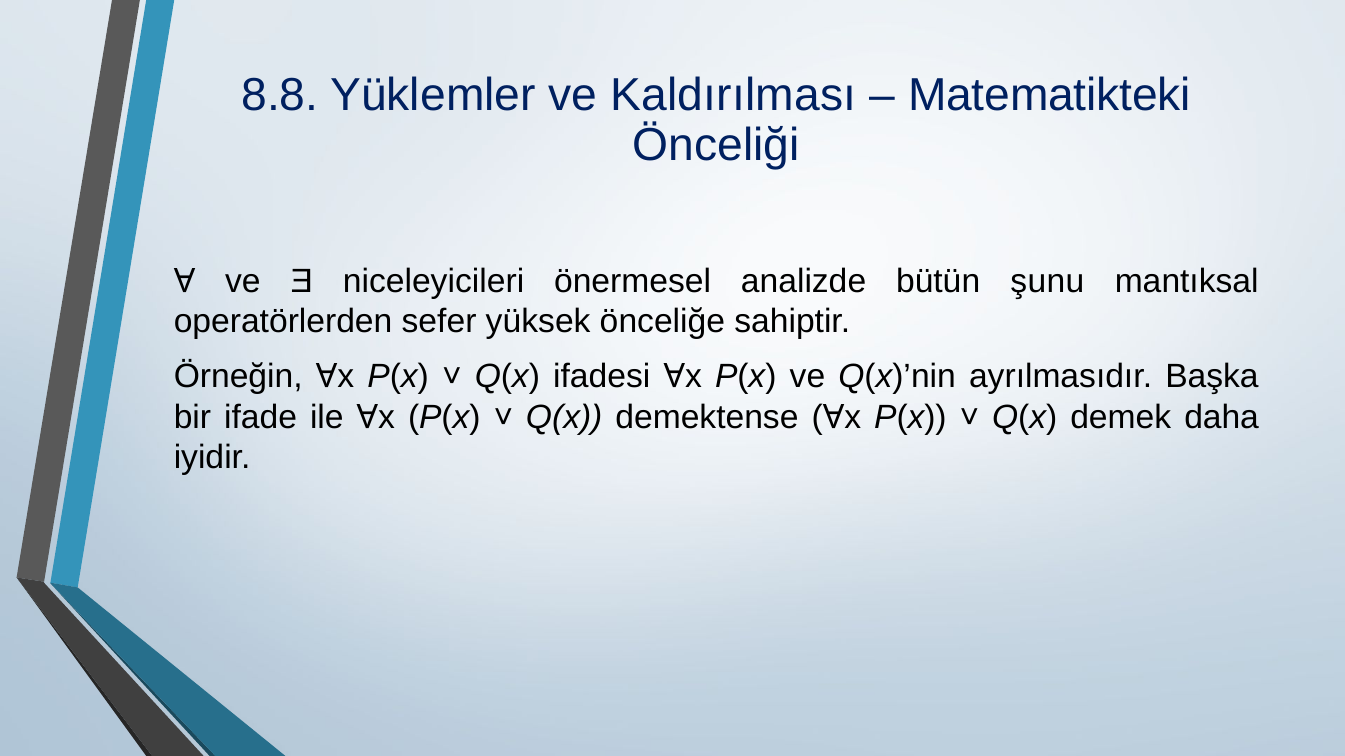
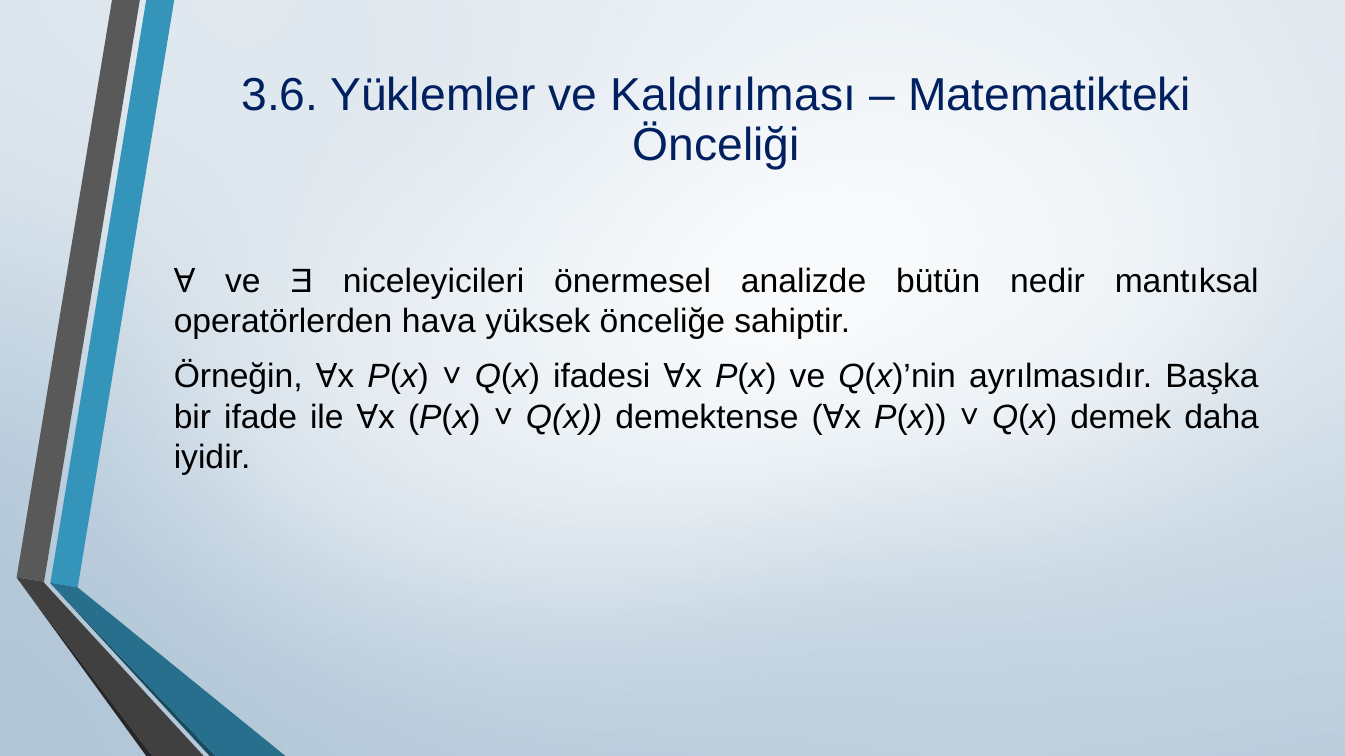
8.8: 8.8 -> 3.6 (280, 96)
şunu: şunu -> nedir (1048, 281)
sefer: sefer -> hava (439, 322)
